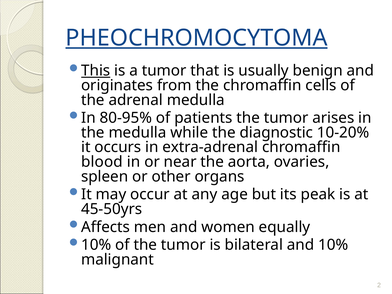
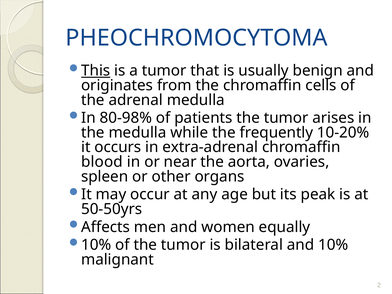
PHEOCHROMOCYTOMA underline: present -> none (197, 38)
80-95%: 80-95% -> 80-98% (126, 118)
diagnostic: diagnostic -> frequently (276, 133)
45-50yrs: 45-50yrs -> 50-50yrs (112, 209)
